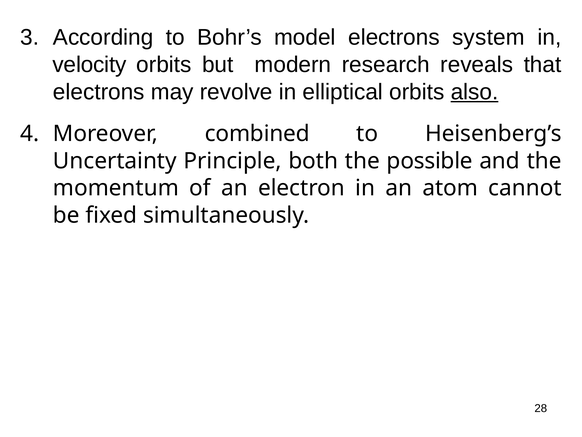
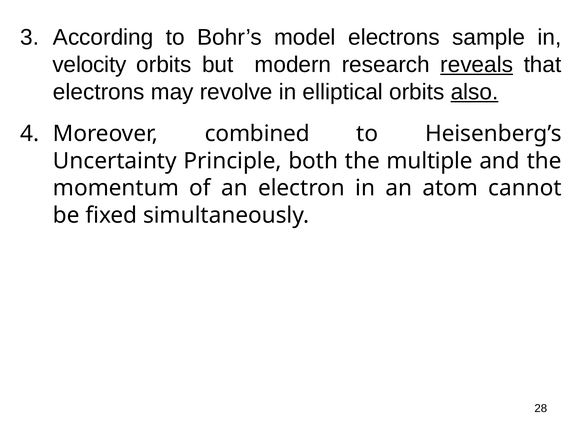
system: system -> sample (489, 37)
reveals underline: none -> present (477, 65)
possible: possible -> multiple (430, 161)
